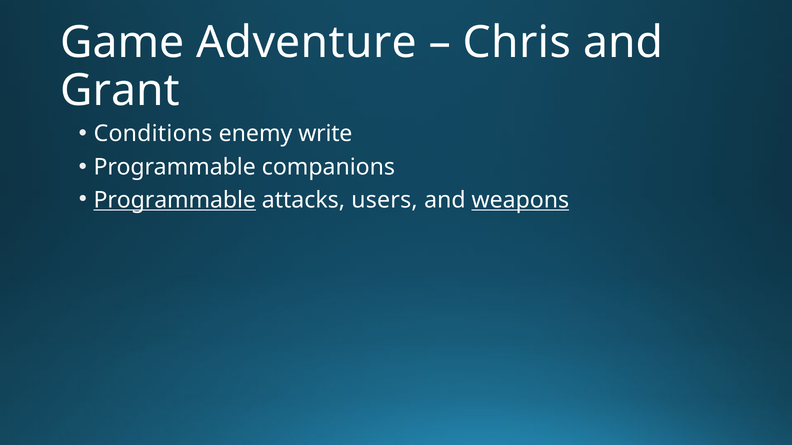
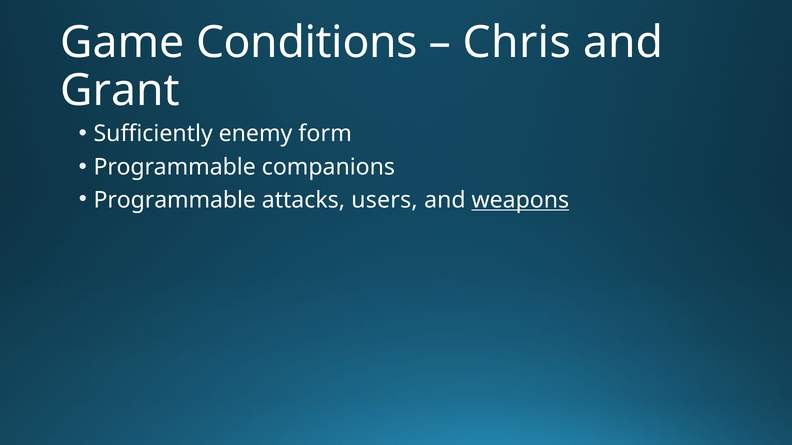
Adventure: Adventure -> Conditions (307, 42)
Conditions: Conditions -> Sufficiently (153, 134)
write: write -> form (325, 134)
Programmable underline: present -> none (175, 200)
